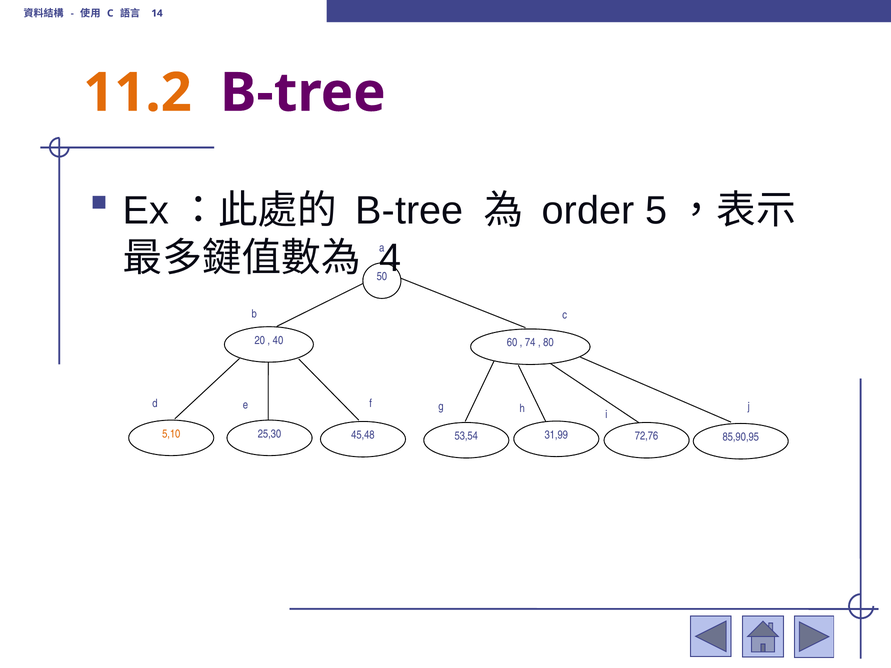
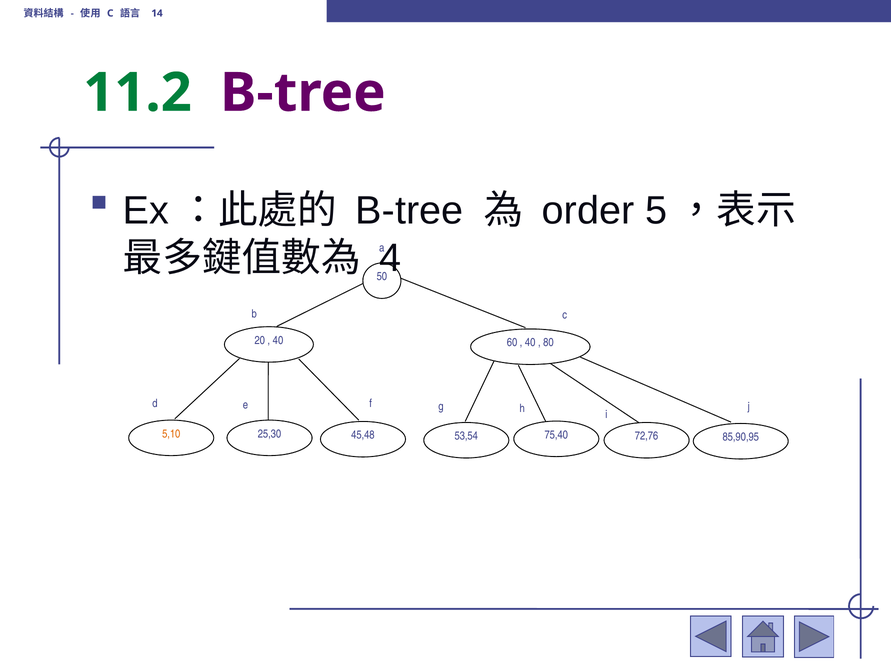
11.2 colour: orange -> green (137, 93)
74: 74 -> 40 (530, 343)
31,99: 31,99 -> 75,40 (556, 435)
